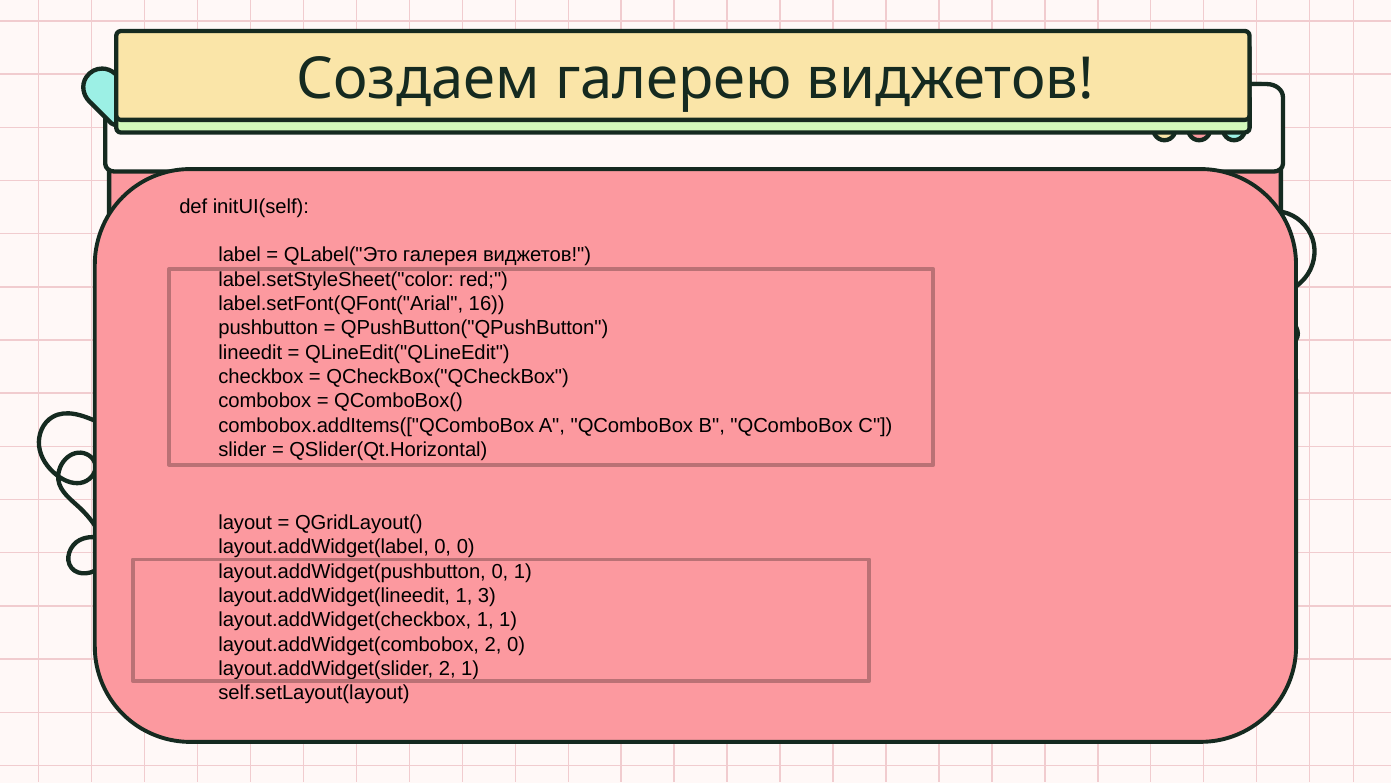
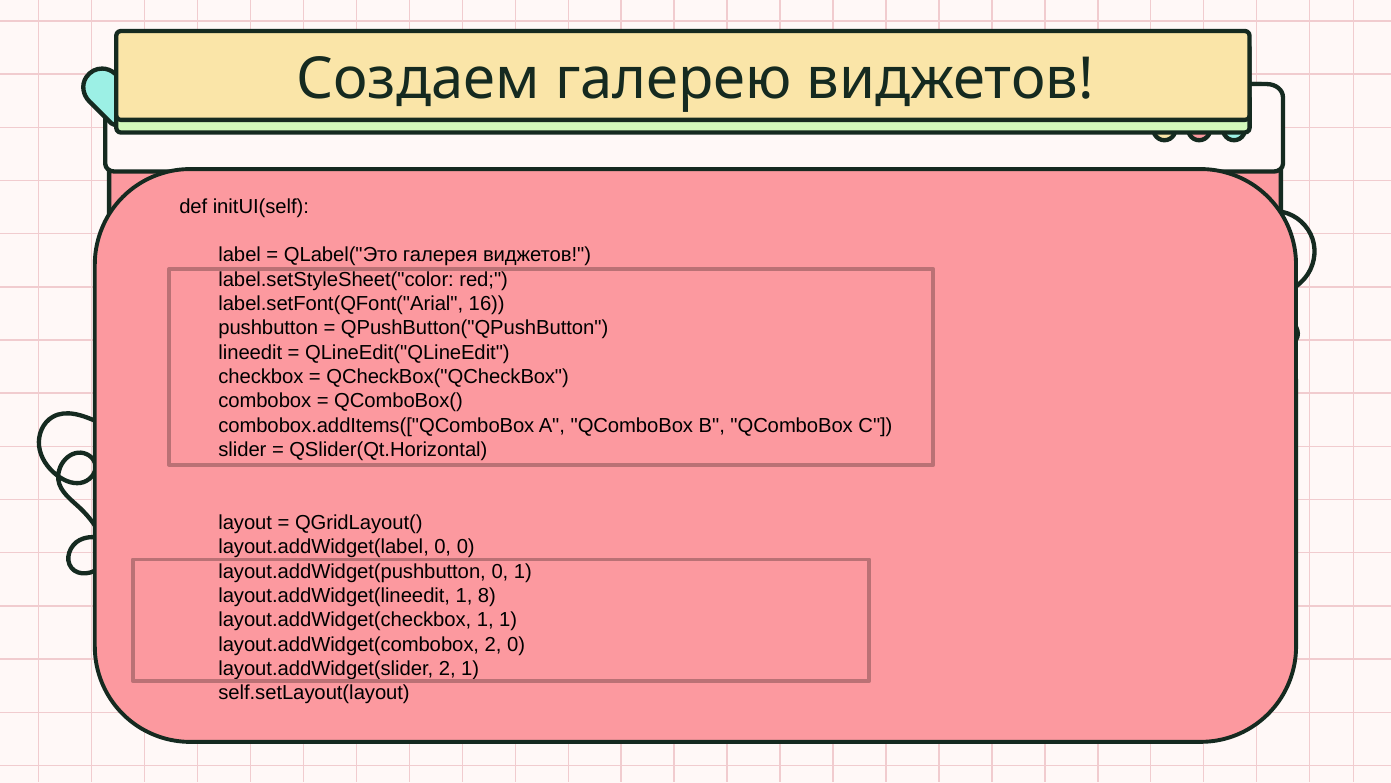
3: 3 -> 8 (487, 595)
